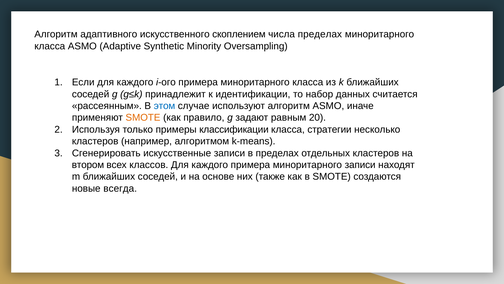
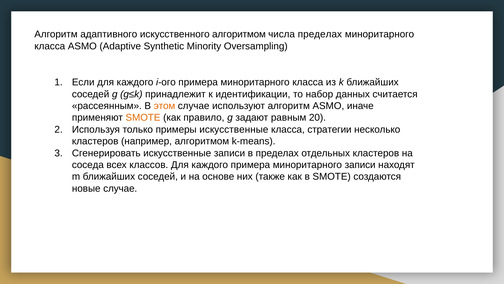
искусственного скоплением: скоплением -> алгоритмом (239, 34)
этом colour: blue -> orange (165, 106)
примеры классификации: классификации -> искусственные (234, 129)
втором: втором -> соседа (88, 165)
новые всегда: всегда -> случае (120, 188)
